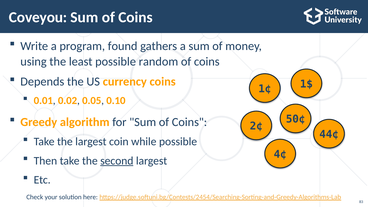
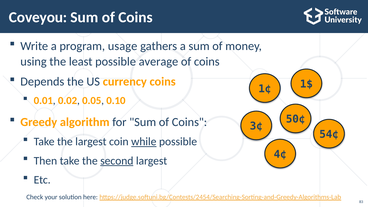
found: found -> usage (123, 46)
random: random -> average (158, 62)
2¢: 2¢ -> 3¢ (256, 126)
44¢: 44¢ -> 54¢ (329, 134)
while underline: none -> present (144, 142)
